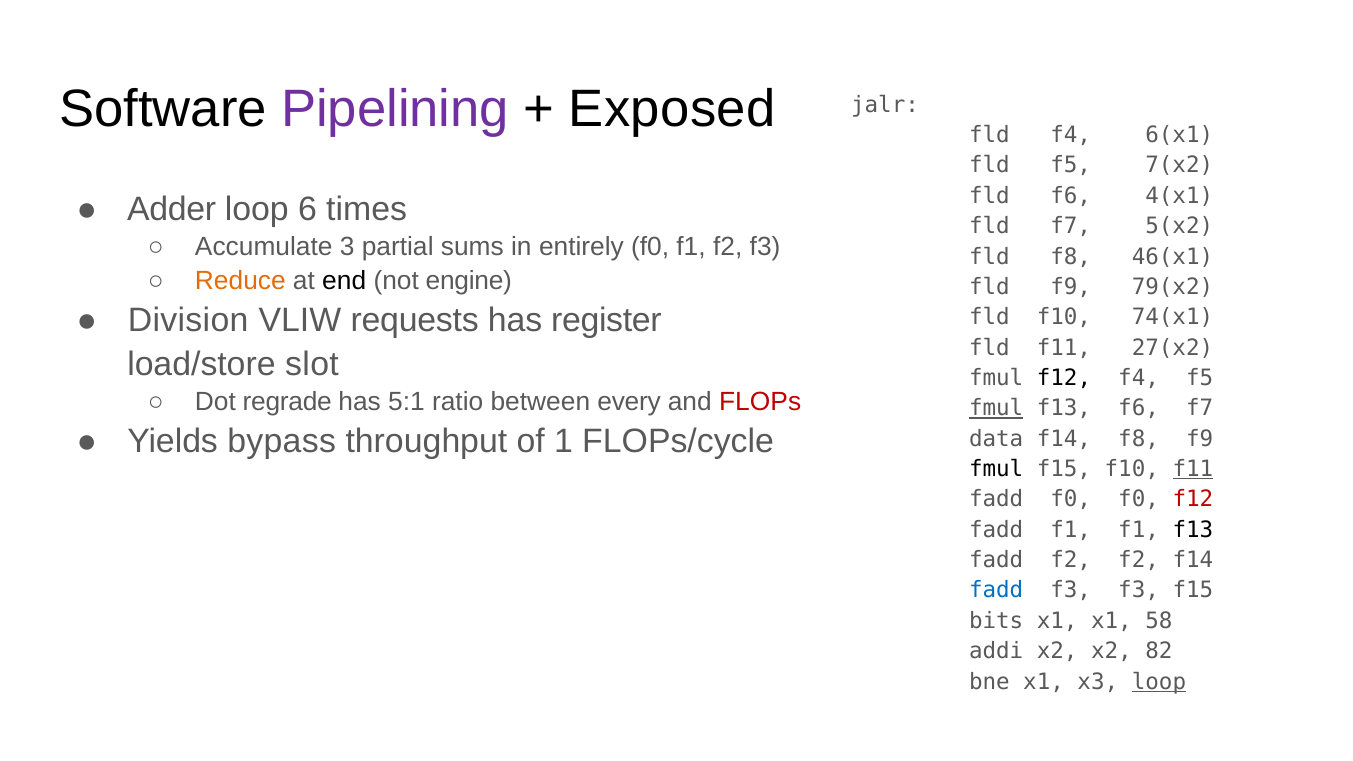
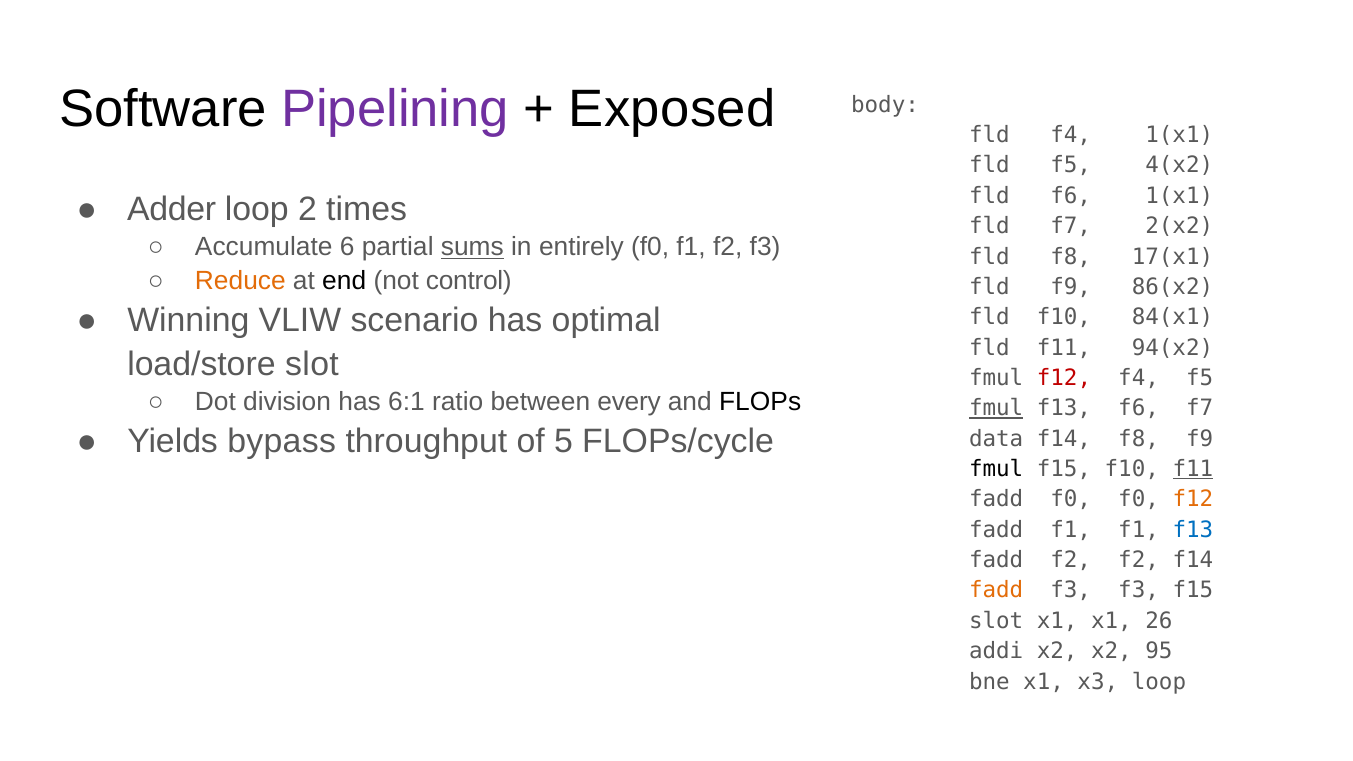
jalr: jalr -> body (885, 105)
f4 6(x1: 6(x1 -> 1(x1 (1179, 135)
7(x2: 7(x2 -> 4(x2 (1179, 166)
f6 4(x1: 4(x1 -> 1(x1 (1179, 196)
6: 6 -> 2 (307, 209)
5(x2: 5(x2 -> 2(x2 (1179, 226)
3: 3 -> 6 (347, 247)
sums underline: none -> present (472, 247)
46(x1: 46(x1 -> 17(x1 (1172, 257)
engine: engine -> control (469, 281)
79(x2: 79(x2 -> 86(x2 (1172, 287)
Division: Division -> Winning (188, 321)
requests: requests -> scenario (414, 321)
register: register -> optimal (606, 321)
74(x1: 74(x1 -> 84(x1 (1172, 317)
27(x2: 27(x2 -> 94(x2 (1172, 348)
f12 colour: black -> red (1064, 378)
regrade: regrade -> division (287, 402)
5:1: 5:1 -> 6:1 (406, 402)
FLOPs colour: red -> black (760, 402)
1: 1 -> 5 (563, 442)
f12 colour: red -> orange (1193, 500)
f13 colour: black -> blue (1193, 530)
fadd colour: blue -> orange (996, 591)
bits: bits -> slot (996, 621)
58: 58 -> 26 (1159, 621)
82: 82 -> 95 (1159, 651)
loop underline: present -> none (1159, 682)
